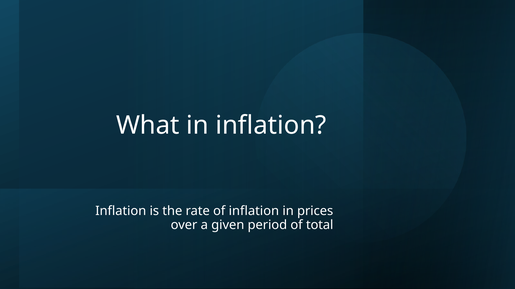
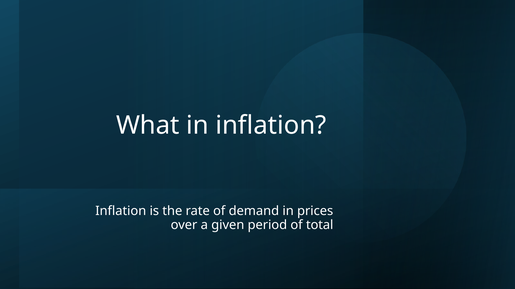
of inflation: inflation -> demand (254, 211)
